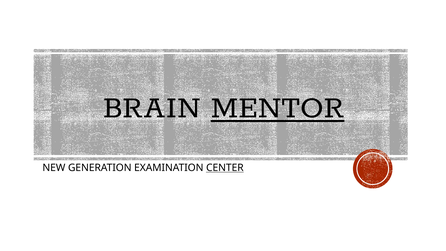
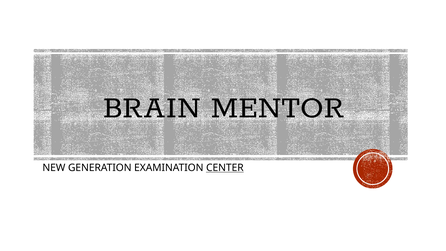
MENTOR underline: present -> none (278, 107)
